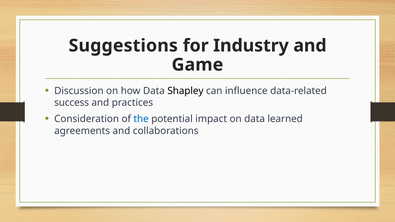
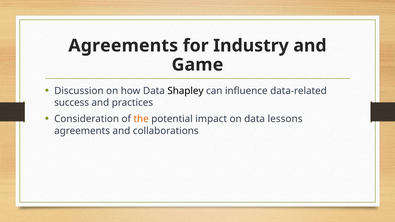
Suggestions: Suggestions -> Agreements (123, 46)
the colour: blue -> orange (141, 119)
learned: learned -> lessons (285, 119)
